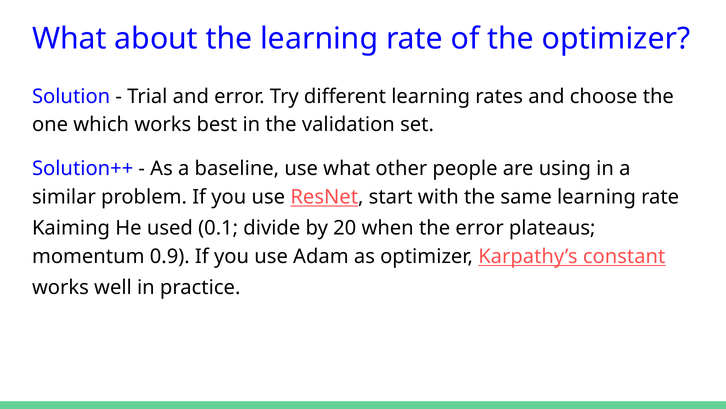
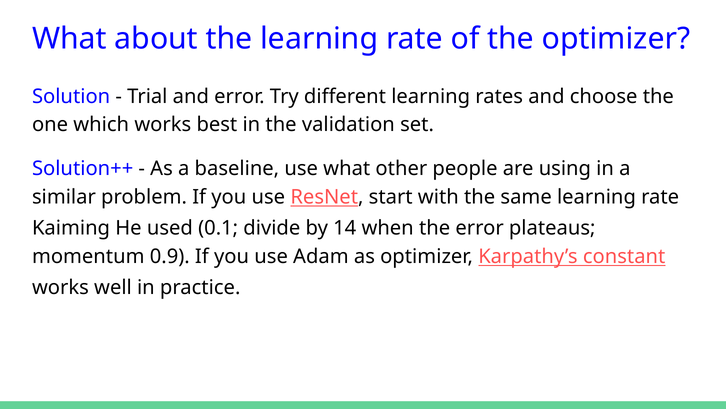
20: 20 -> 14 (345, 228)
